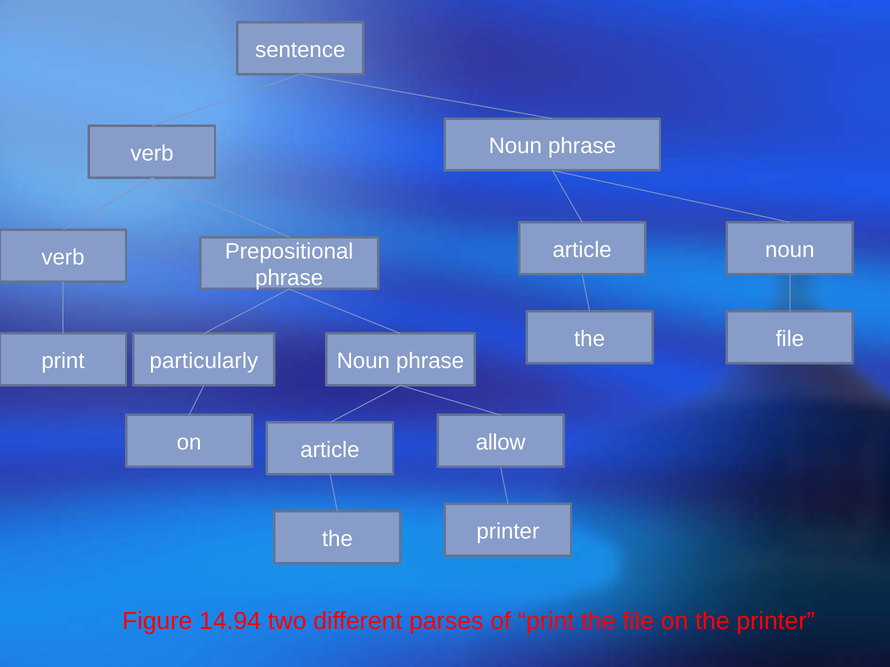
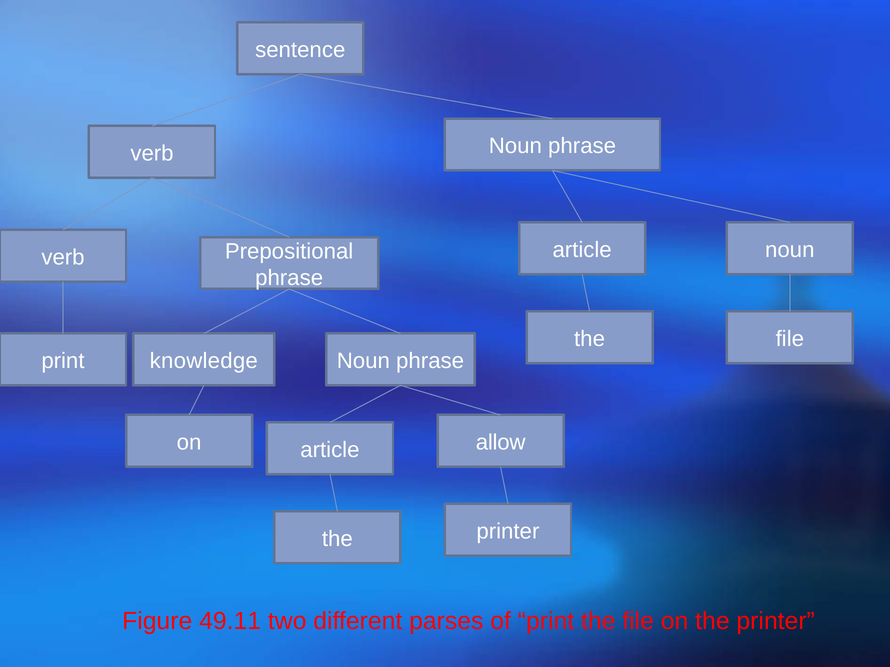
particularly: particularly -> knowledge (204, 361)
14.94: 14.94 -> 49.11 (230, 622)
